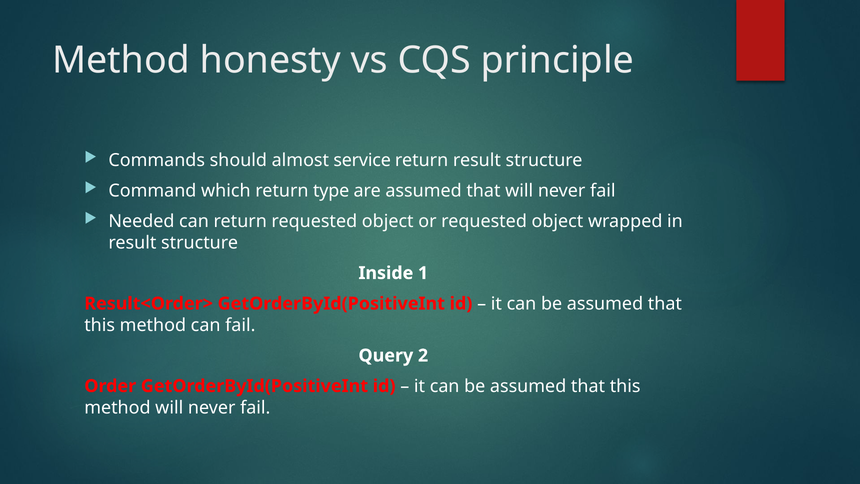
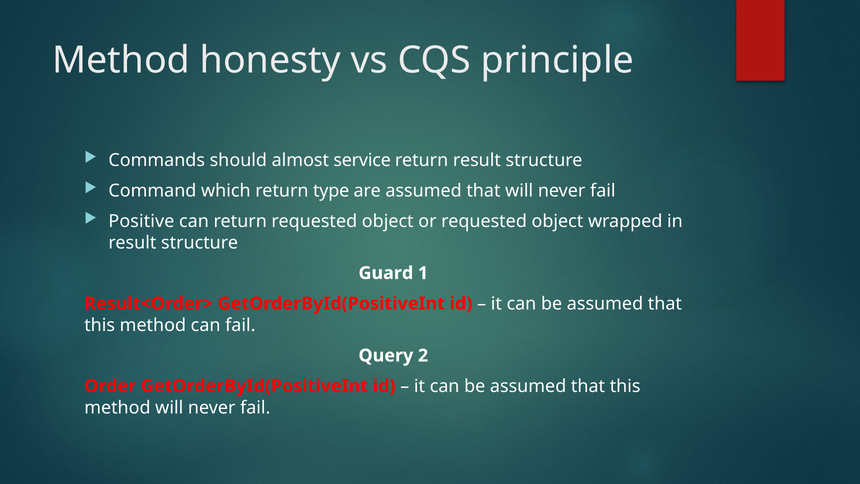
Needed: Needed -> Positive (141, 221)
Inside: Inside -> Guard (386, 273)
